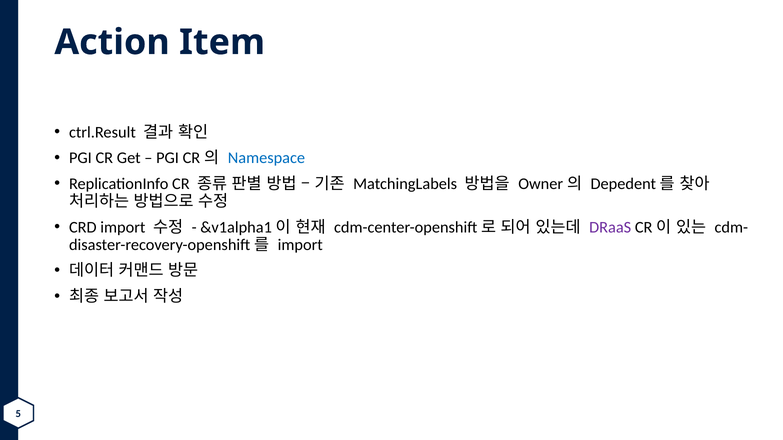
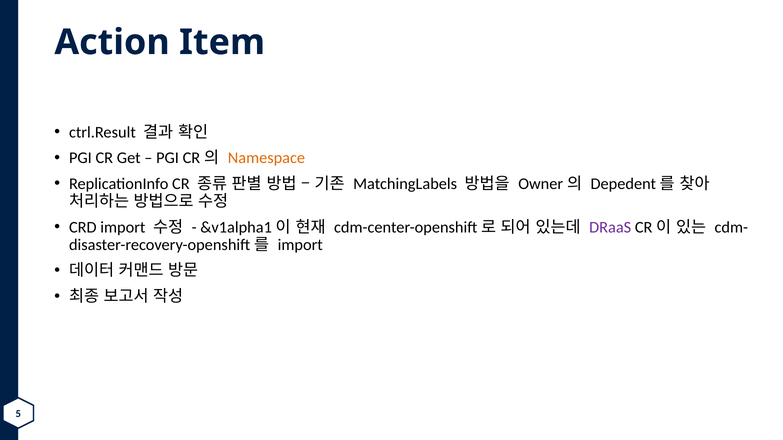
Namespace colour: blue -> orange (266, 158)
